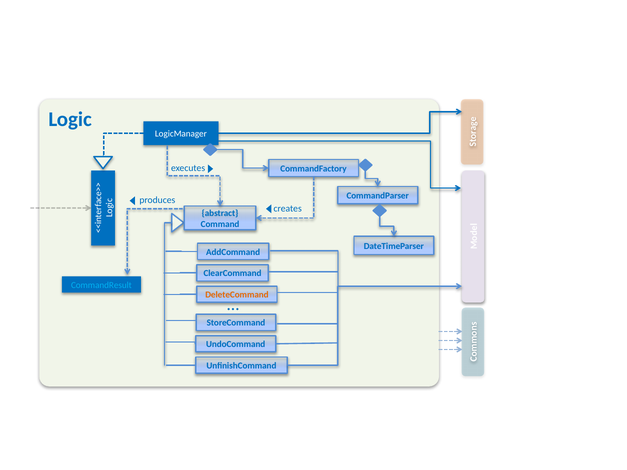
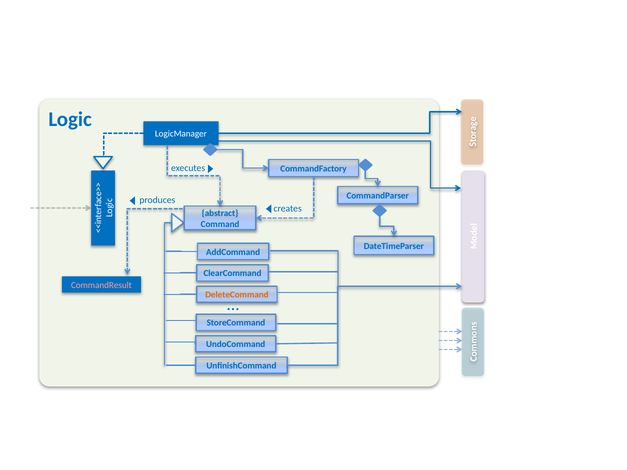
CommandResult colour: light blue -> pink (101, 285)
